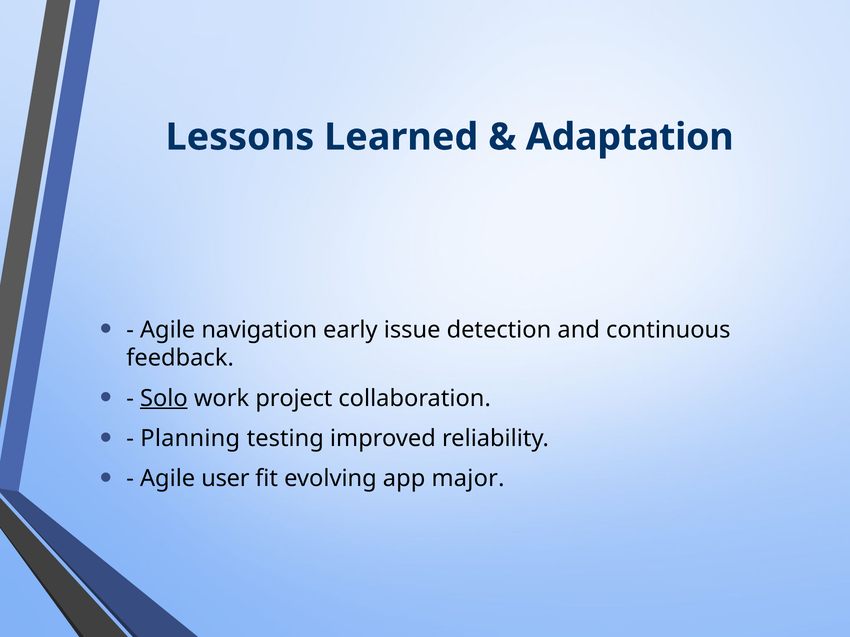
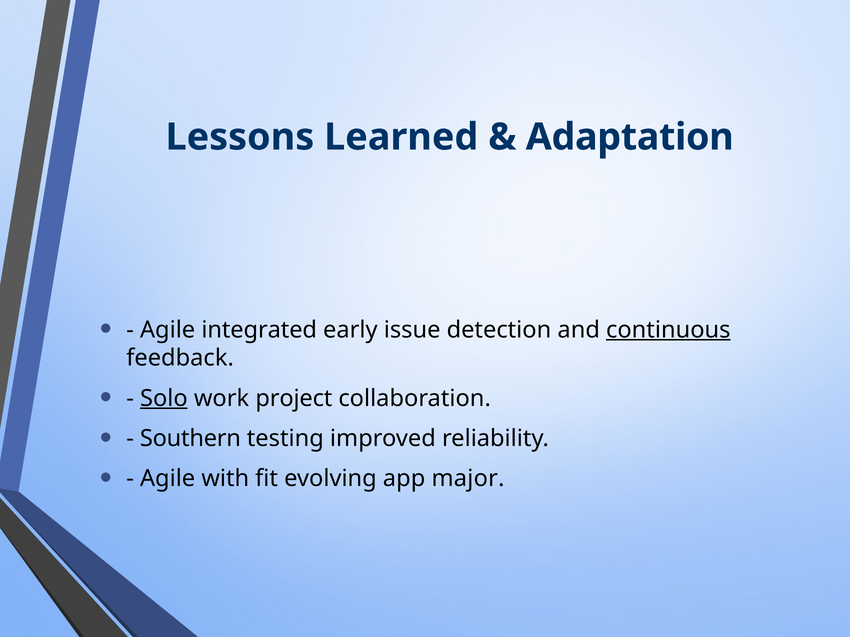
navigation: navigation -> integrated (259, 330)
continuous underline: none -> present (668, 330)
Planning: Planning -> Southern (190, 439)
user: user -> with (225, 479)
